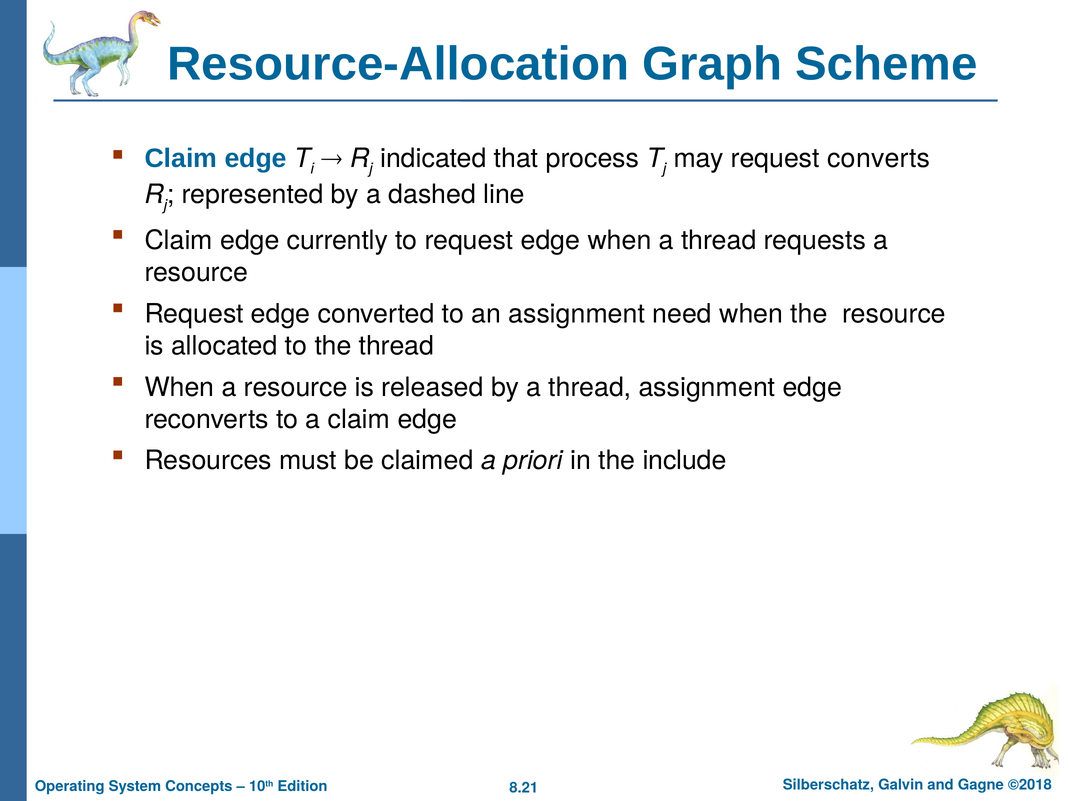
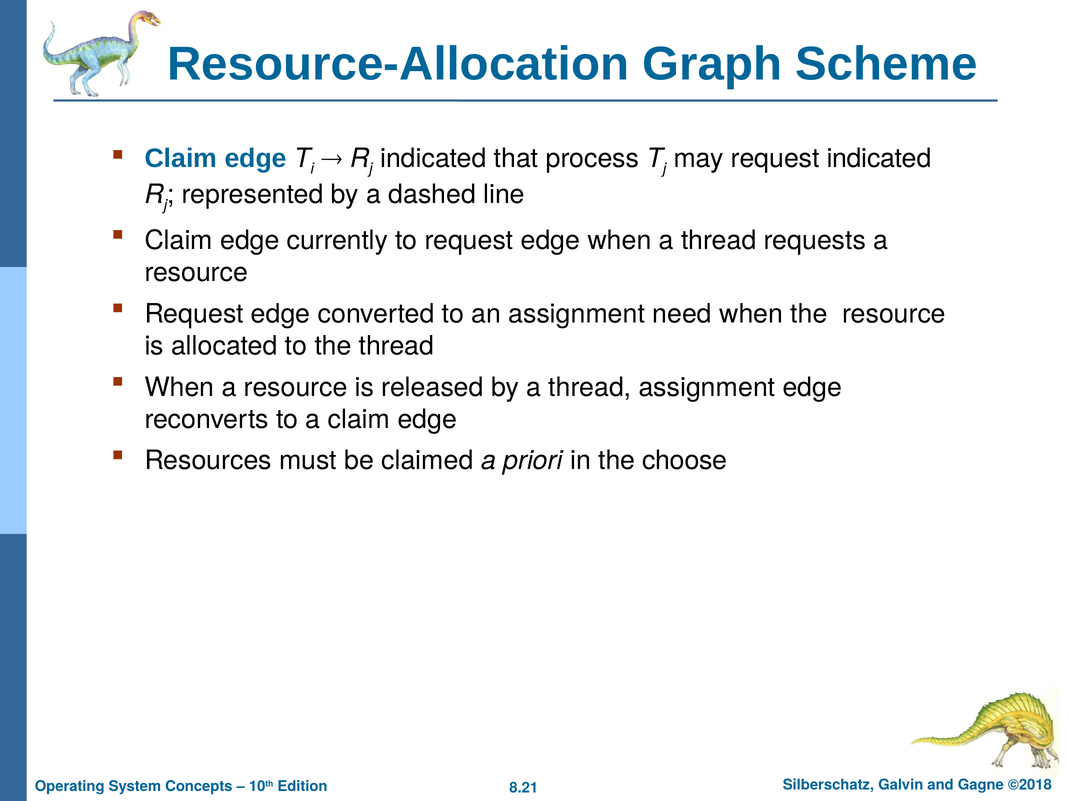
request converts: converts -> indicated (879, 158)
include: include -> choose (685, 461)
